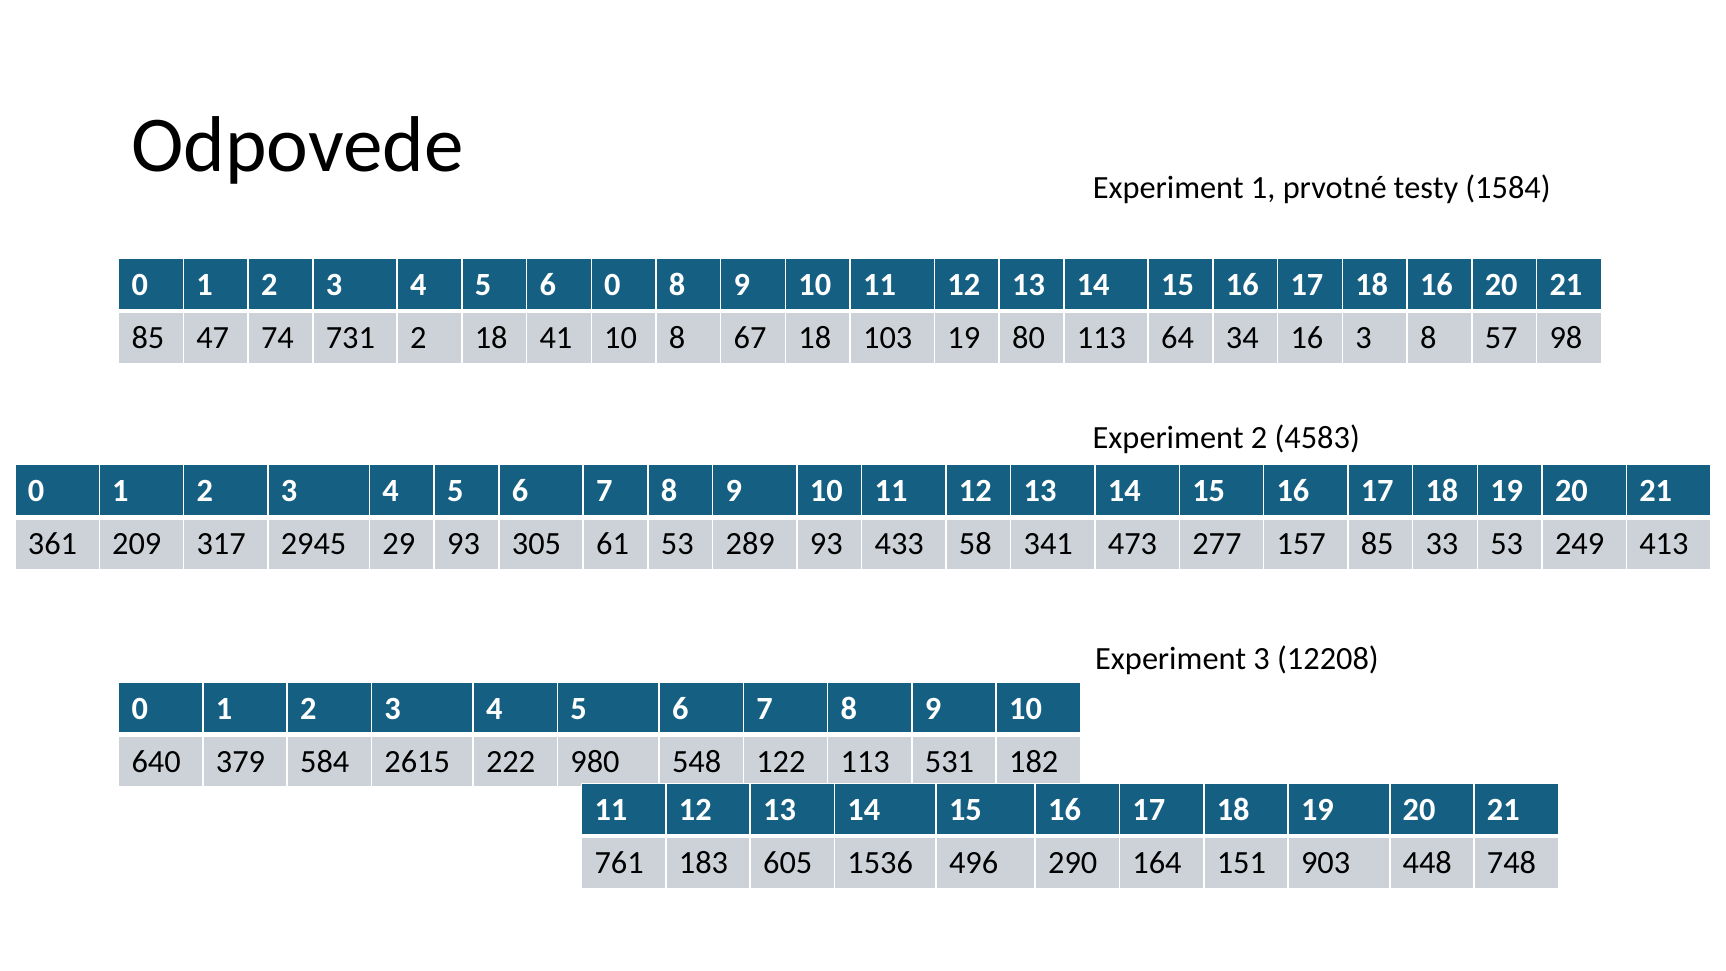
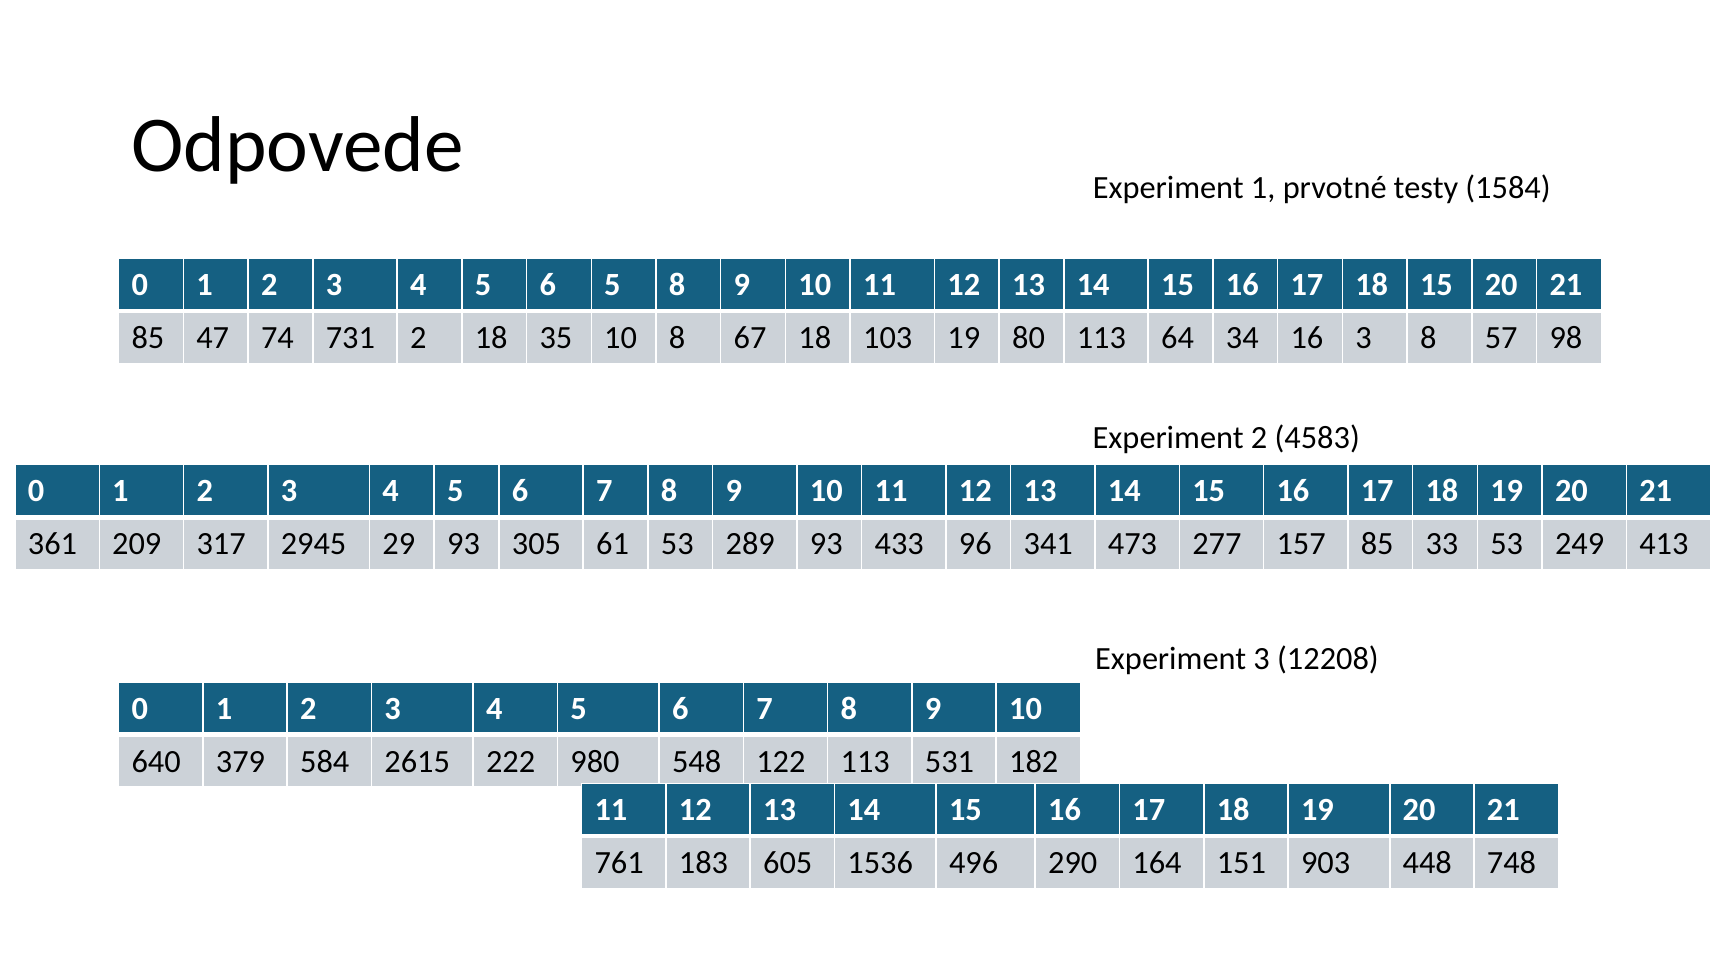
6 0: 0 -> 5 (612, 285)
18 16: 16 -> 15 (1436, 285)
41: 41 -> 35 (556, 338)
58: 58 -> 96 (975, 544)
